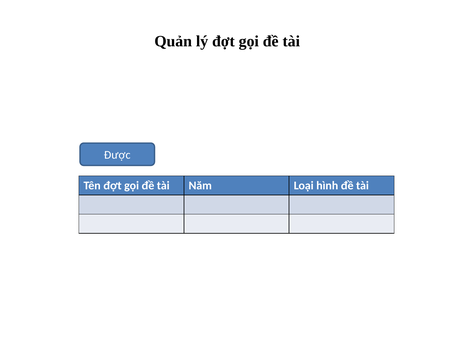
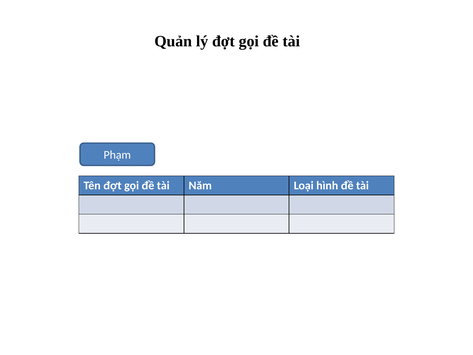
Được: Được -> Phạm (117, 155)
